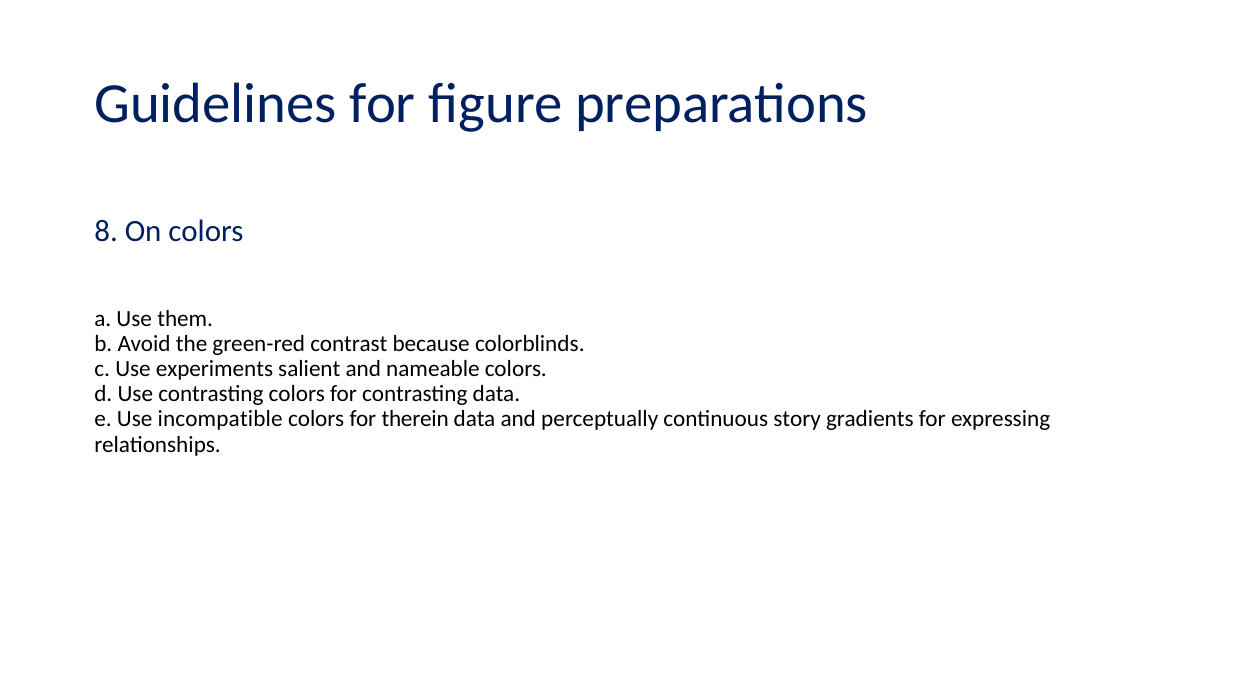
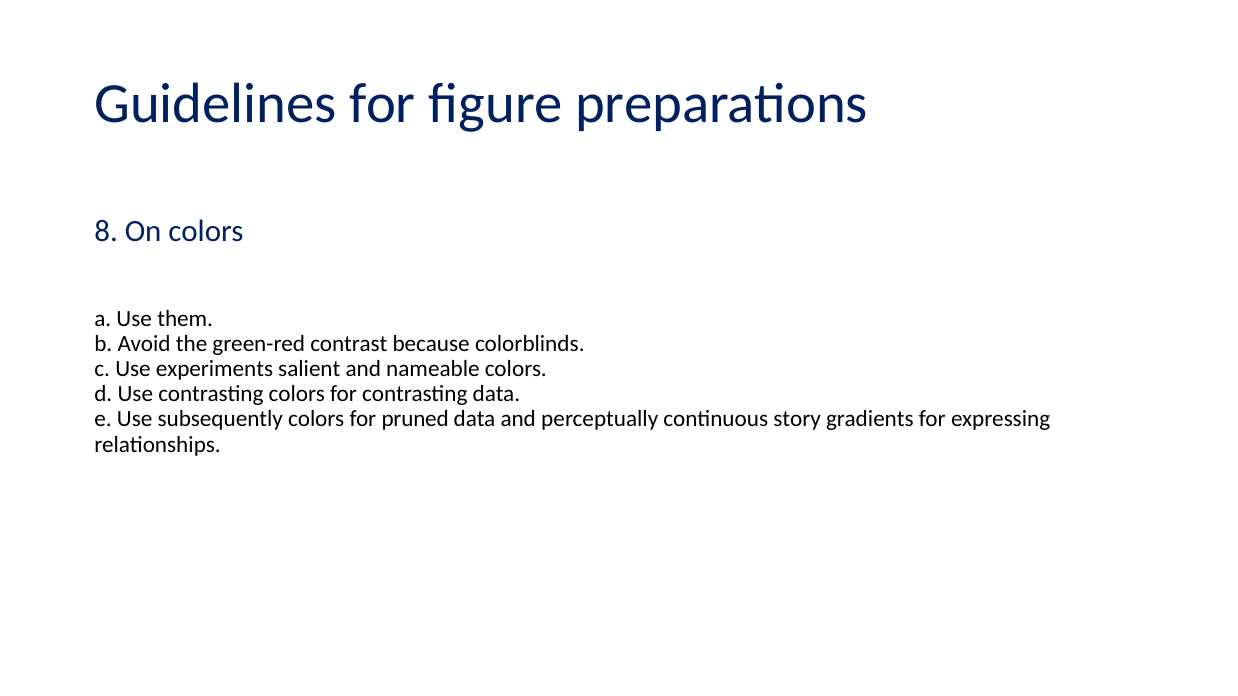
incompatible: incompatible -> subsequently (220, 420)
therein: therein -> pruned (415, 420)
